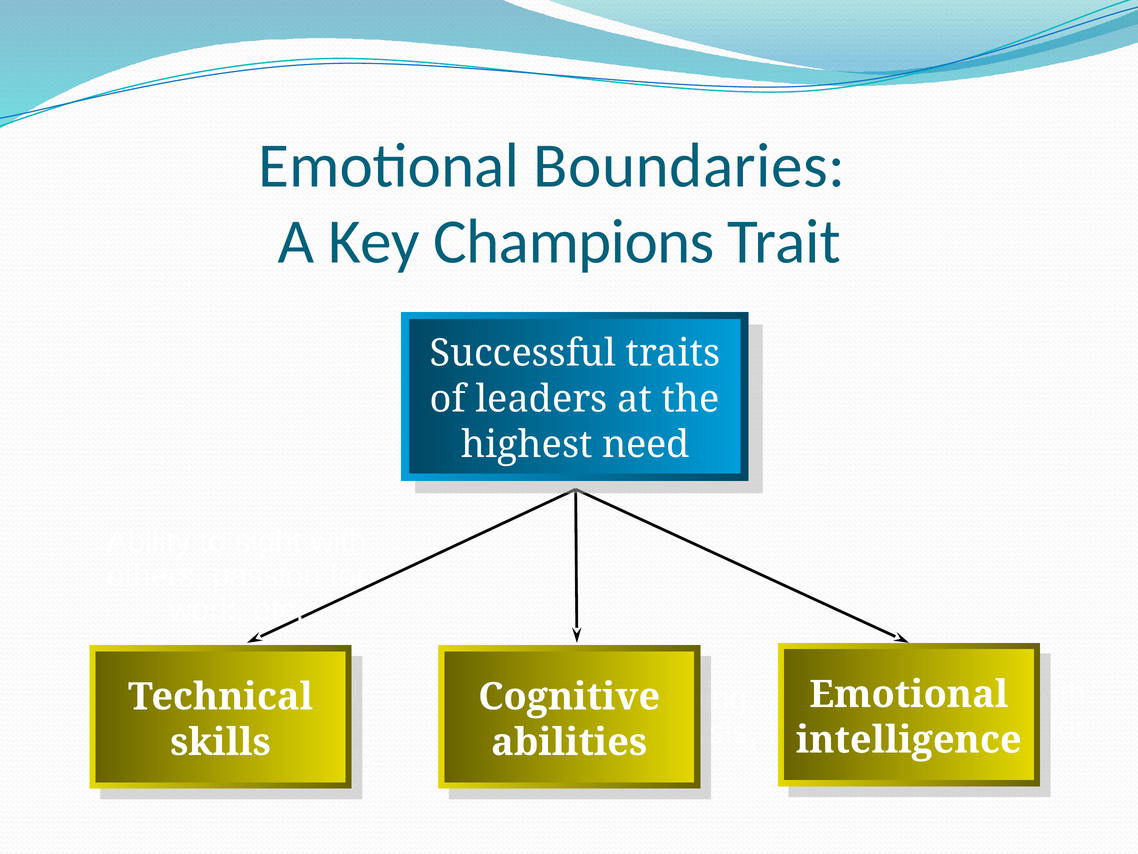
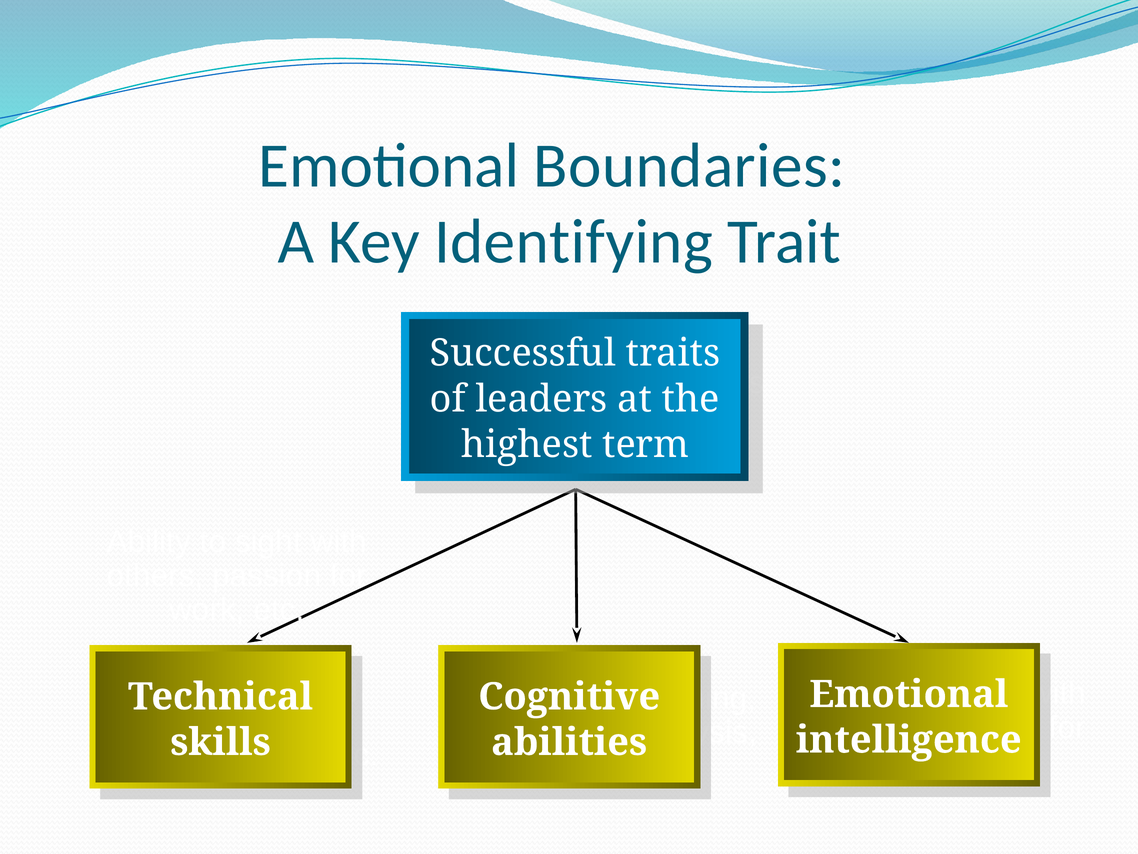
Champions: Champions -> Identifying (573, 242)
need: need -> term (646, 444)
